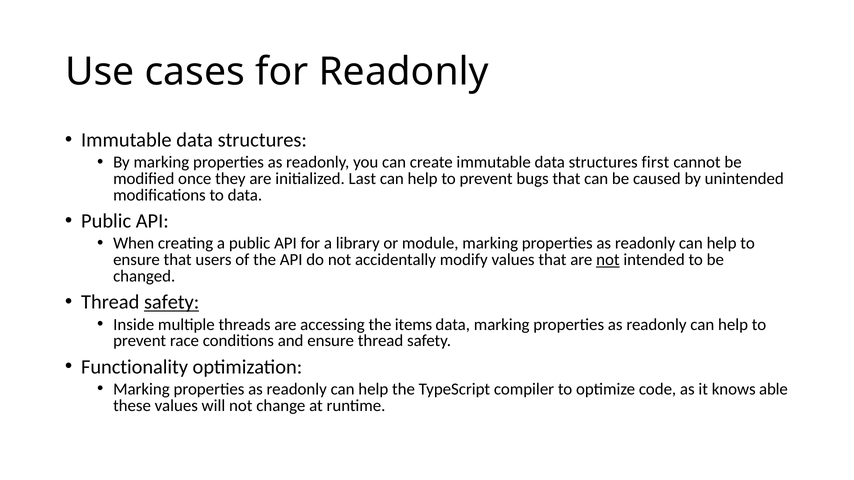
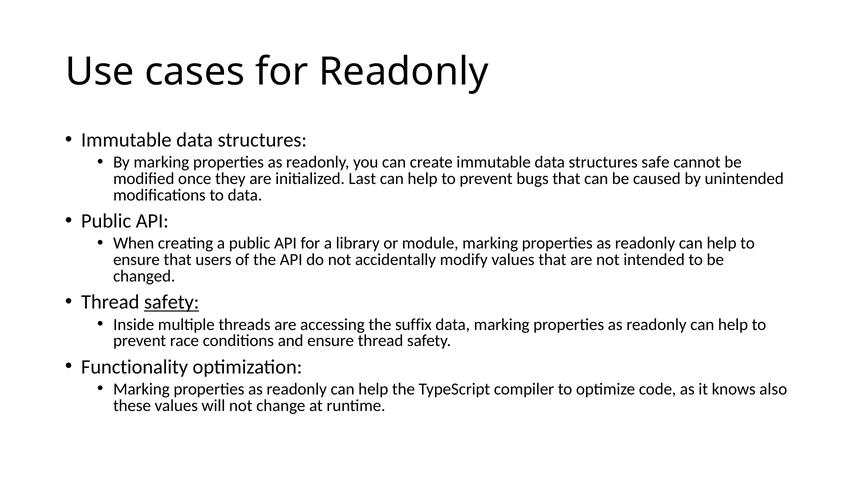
first: first -> safe (656, 162)
not underline: present -> none (608, 260)
items: items -> suffix (413, 325)
able: able -> also (773, 389)
